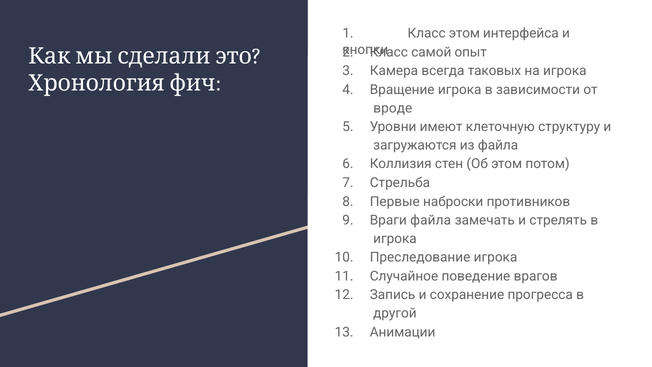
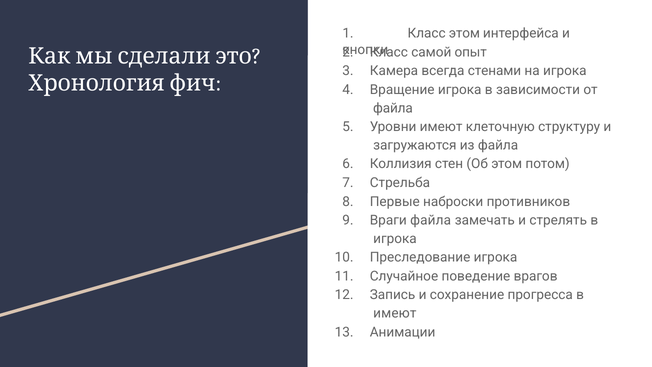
таковых: таковых -> стенами (494, 71)
вроде: вроде -> файла (393, 108)
другой: другой -> имеют (395, 313)
